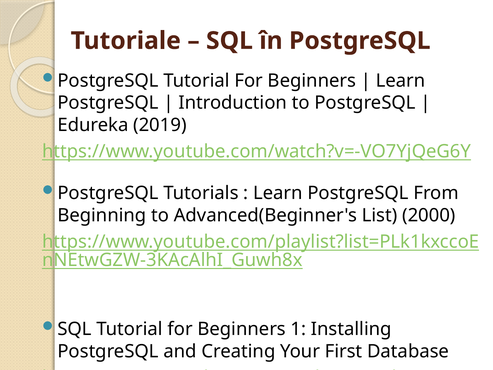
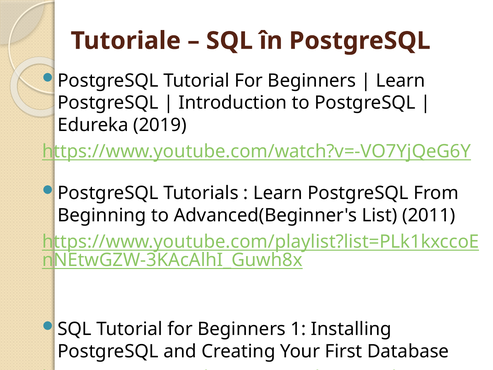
2000: 2000 -> 2011 (429, 215)
